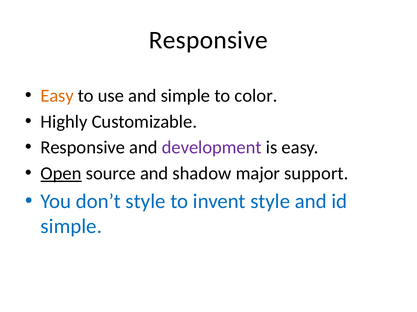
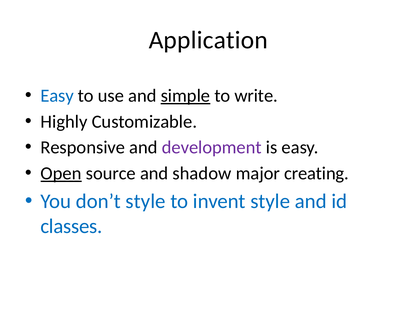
Responsive: Responsive -> Application (208, 40)
Easy colour: orange -> blue (57, 96)
simple underline: none -> present (185, 96)
color: color -> write (256, 96)
support: support -> creating (317, 174)
simple: simple -> classes (71, 227)
